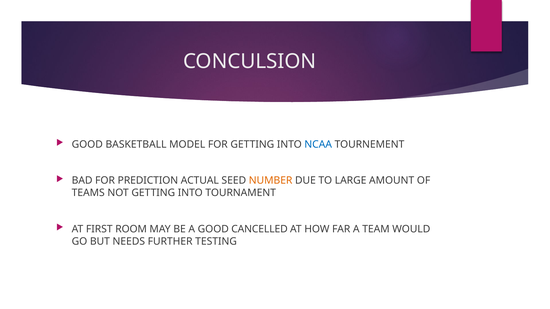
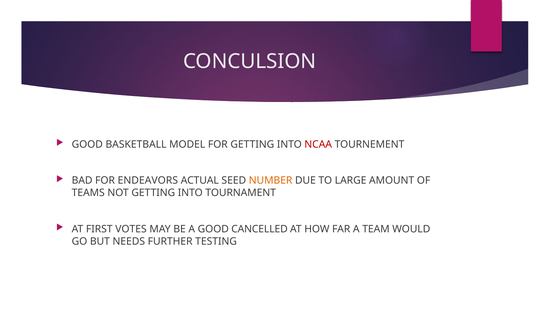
NCAA colour: blue -> red (318, 145)
PREDICTION: PREDICTION -> ENDEAVORS (148, 181)
ROOM: ROOM -> VOTES (131, 229)
